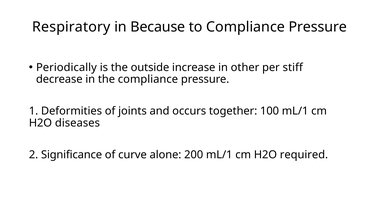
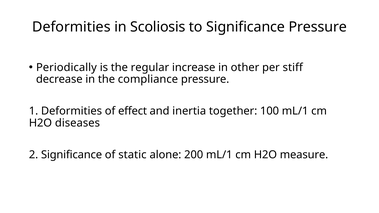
Respiratory: Respiratory -> Deformities (71, 27)
Because: Because -> Scoliosis (158, 27)
to Compliance: Compliance -> Significance (246, 27)
outside: outside -> regular (150, 67)
joints: joints -> effect (133, 111)
occurs: occurs -> inertia (189, 111)
curve: curve -> static (132, 155)
required: required -> measure (304, 155)
